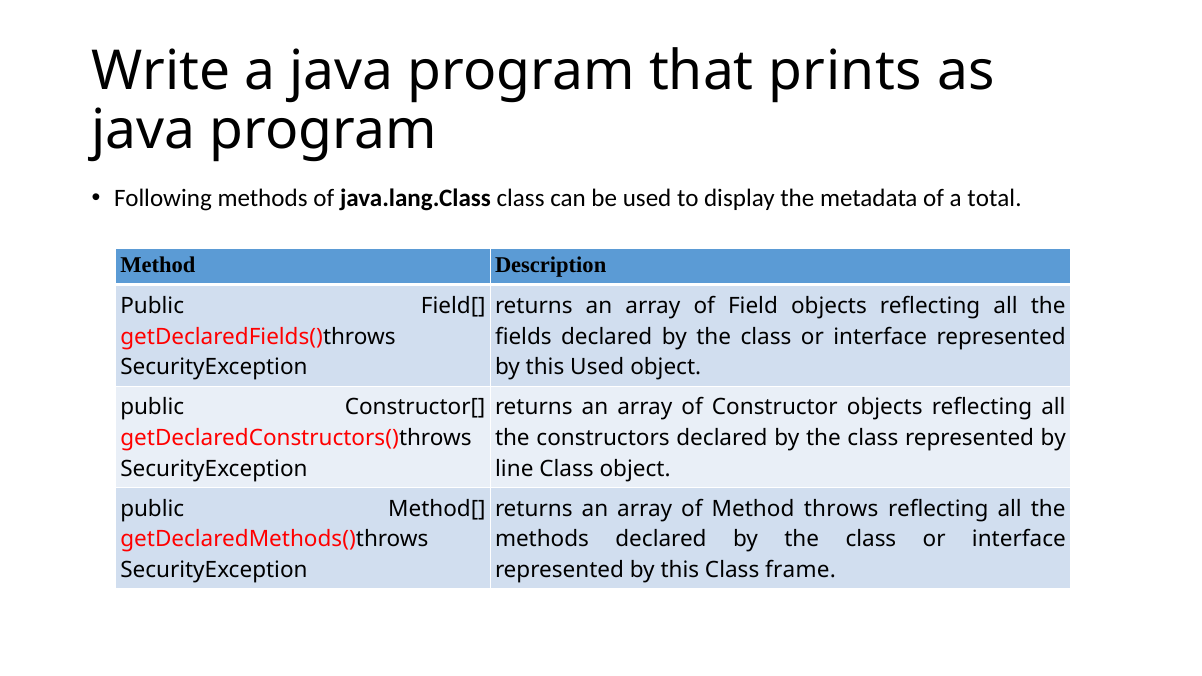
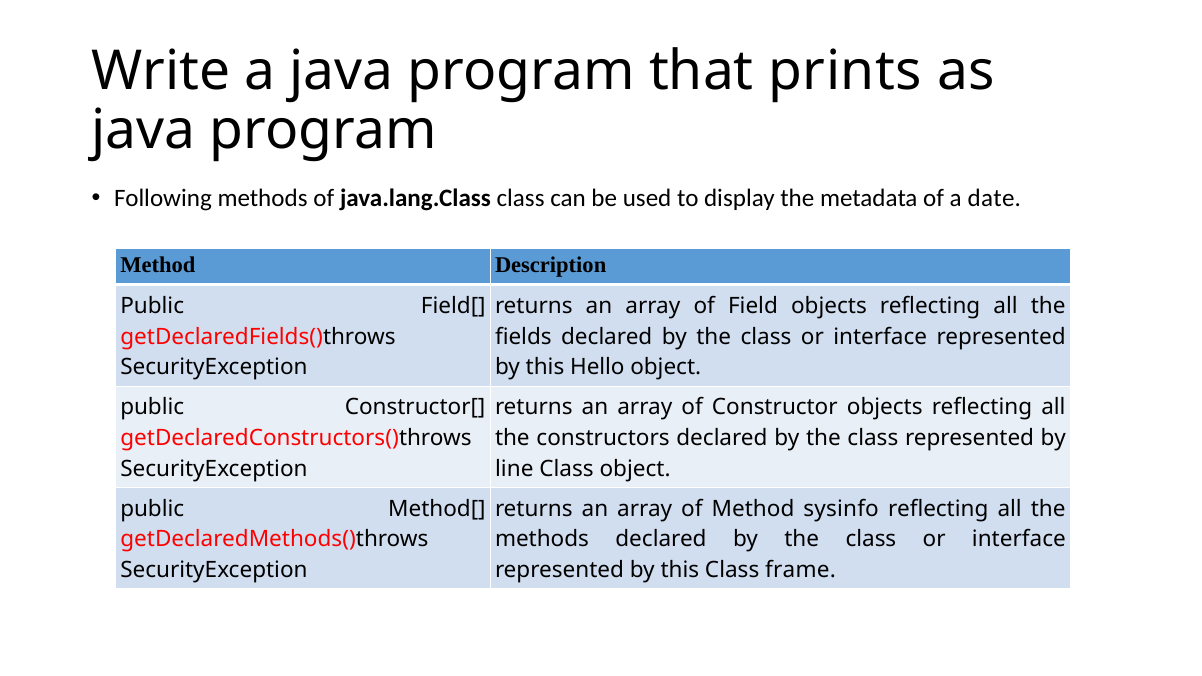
total: total -> date (994, 198)
this Used: Used -> Hello (597, 367)
throws: throws -> sysinfo (841, 509)
